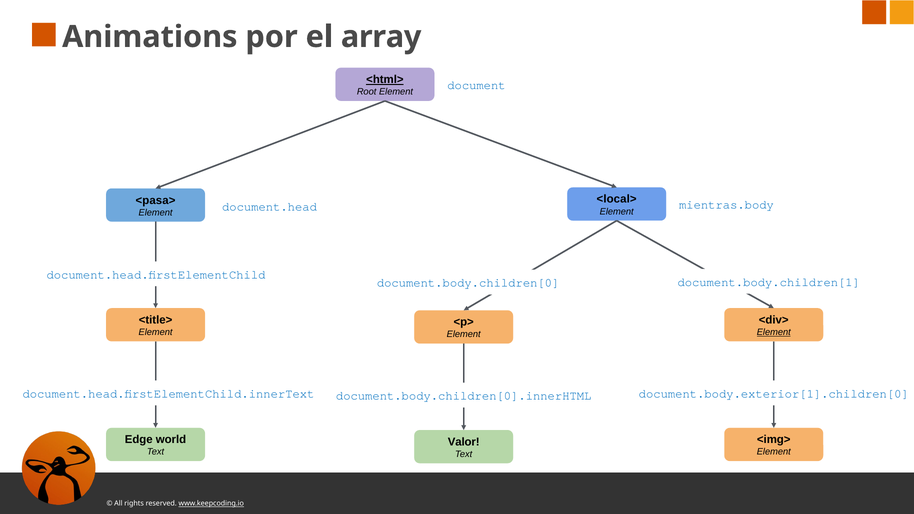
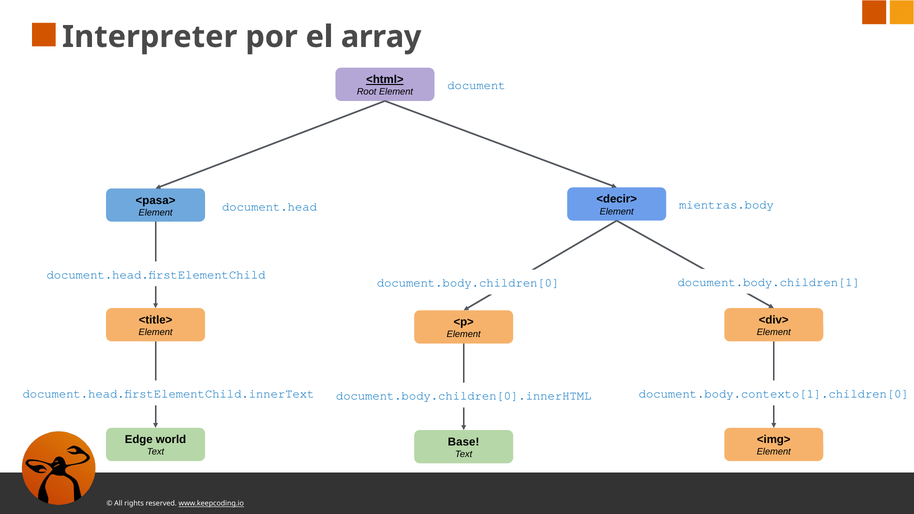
Animations: Animations -> Interpreter (150, 37)
<local>: <local> -> <decir> (617, 199)
Element underline: present -> none (774, 332)
document.body.exterior[1].children[0: document.body.exterior[1].children[0 -> document.body.contexto[1].children[0 (774, 394)
Valor: Valor -> Base (464, 442)
